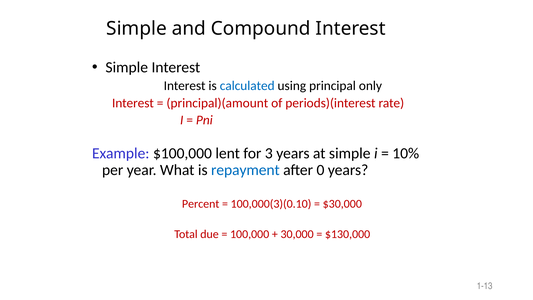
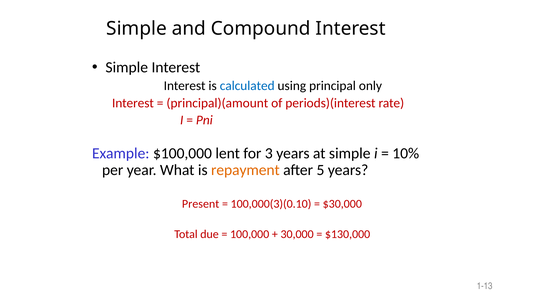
repayment colour: blue -> orange (245, 170)
0: 0 -> 5 (320, 170)
Percent: Percent -> Present (201, 204)
